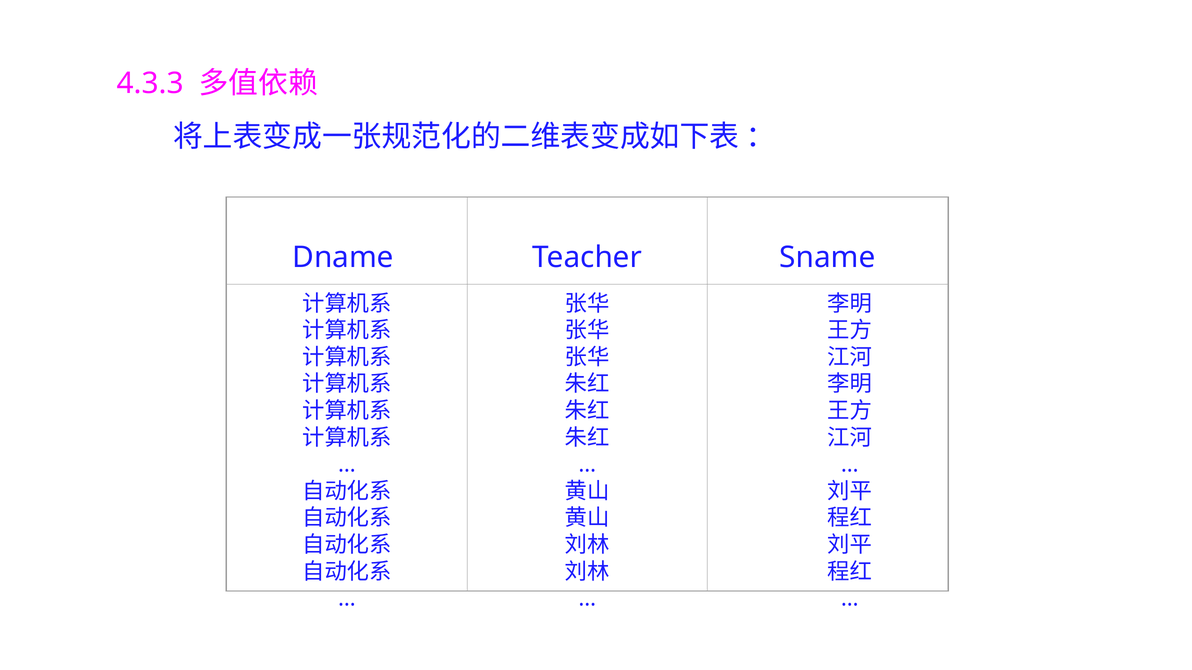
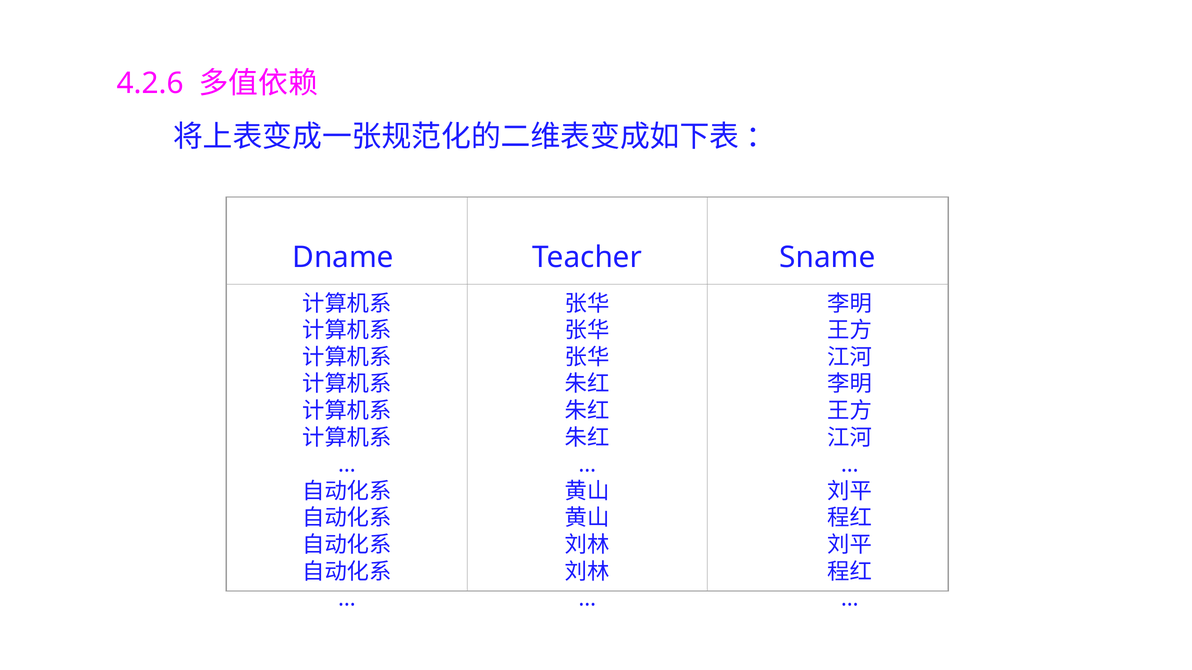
4.3.3: 4.3.3 -> 4.2.6 (150, 83)
